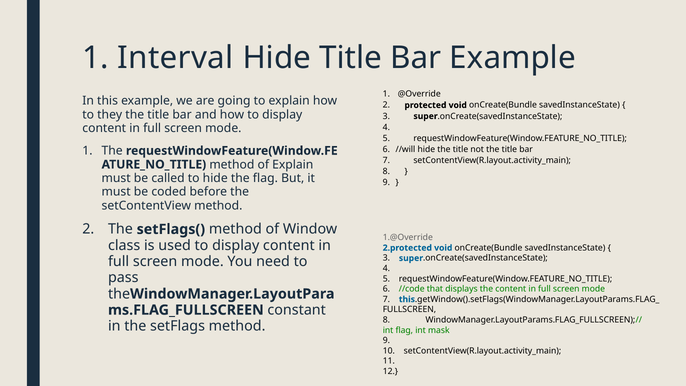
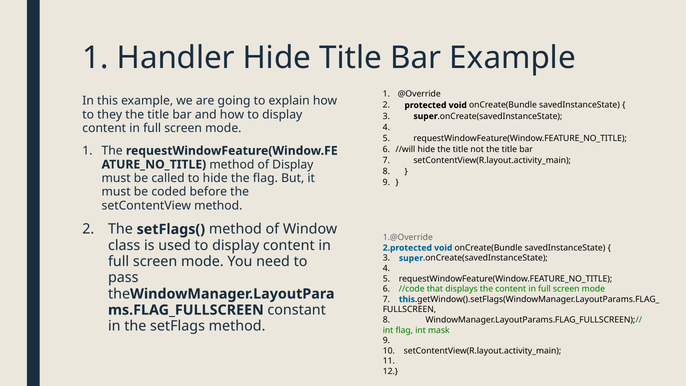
Interval: Interval -> Handler (176, 58)
of Explain: Explain -> Display (293, 164)
